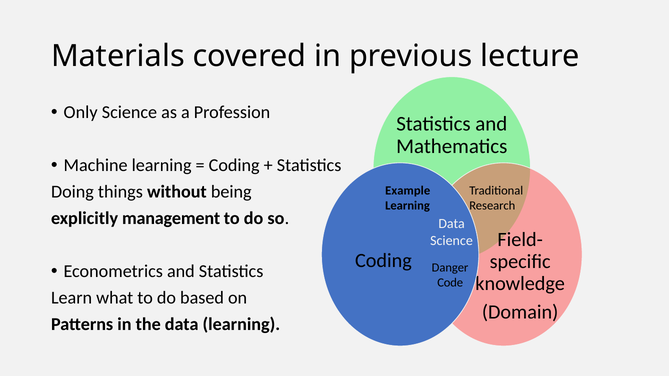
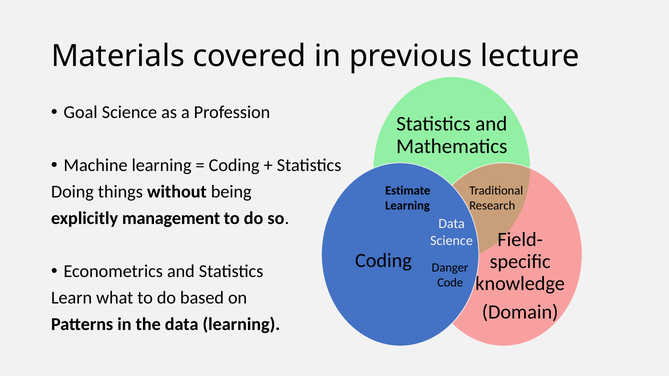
Only: Only -> Goal (81, 112)
Example: Example -> Estimate (408, 191)
